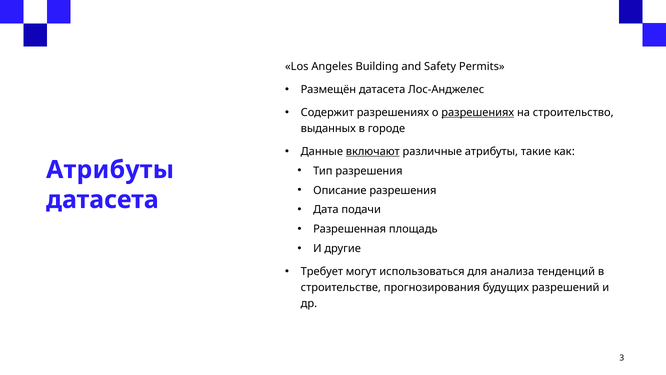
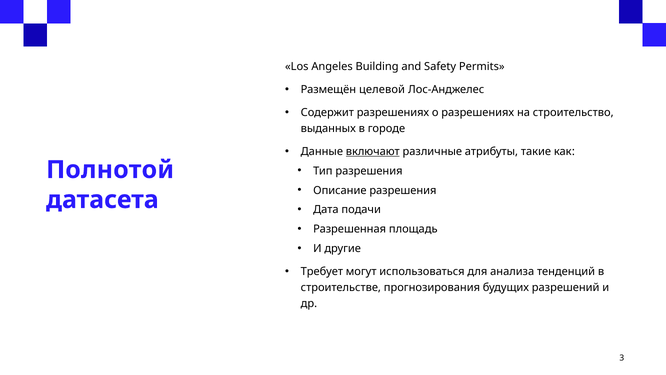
Размещён датасета: датасета -> целевой (382, 90)
разрешениях underline: present -> none (478, 113)
Атрибуты: Атрибуты -> Полнотой (110, 170)
